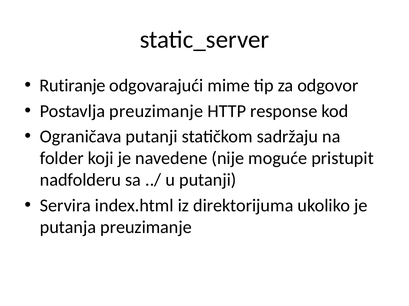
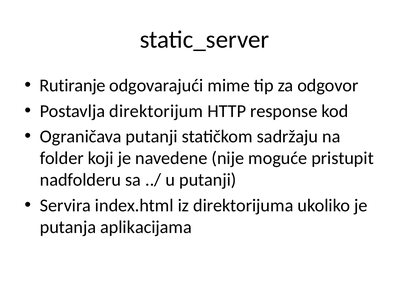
Postavlja preuzimanje: preuzimanje -> direktorijum (156, 111)
putanja preuzimanje: preuzimanje -> aplikacijama (146, 228)
